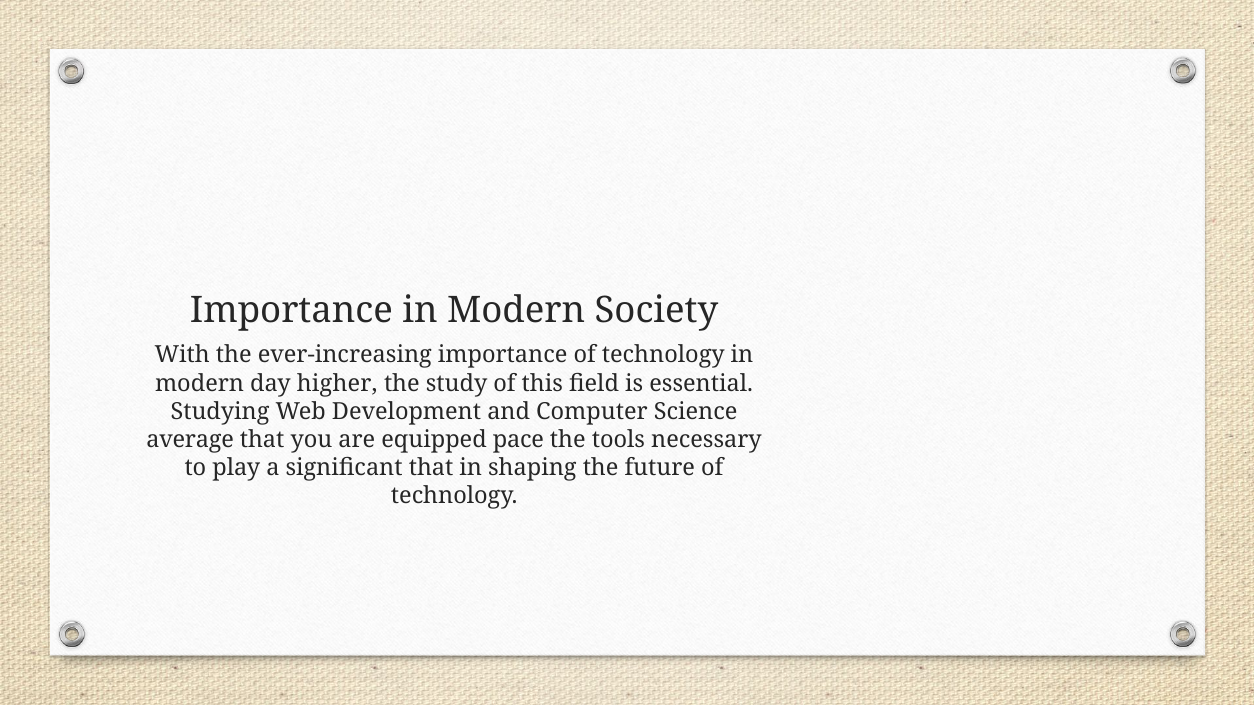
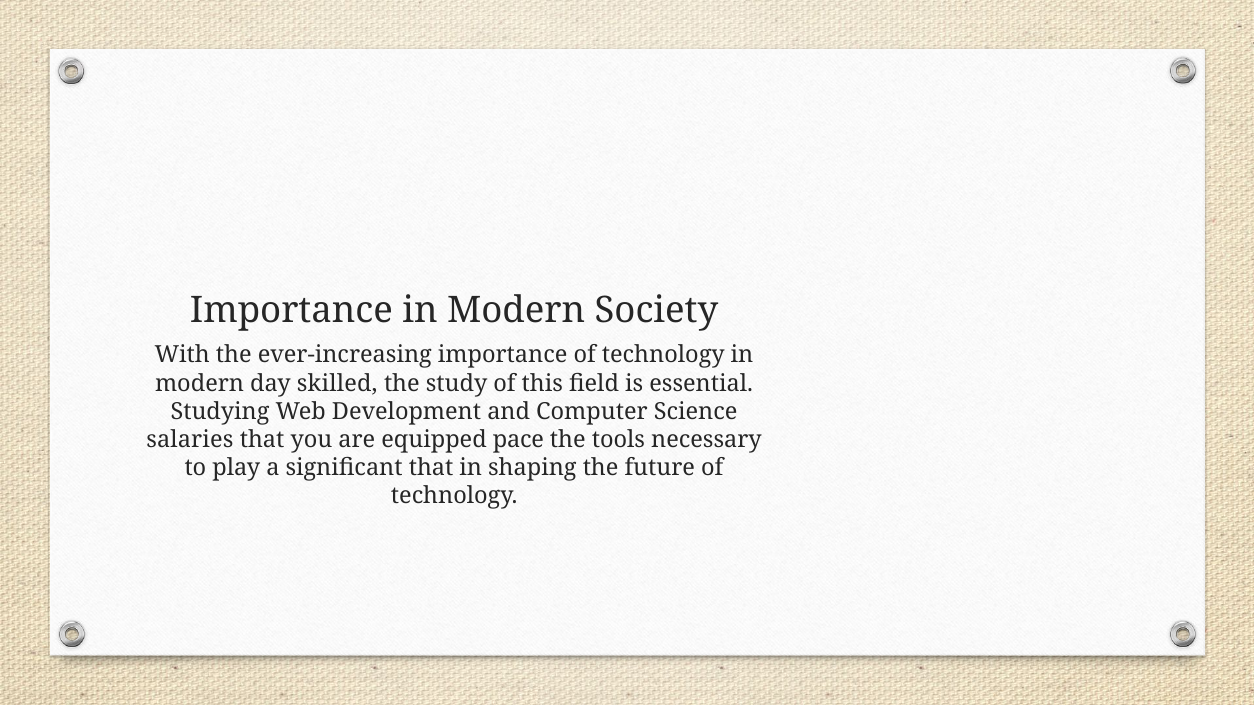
higher: higher -> skilled (337, 384)
average: average -> salaries (190, 440)
